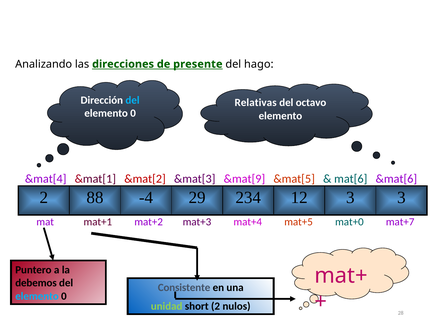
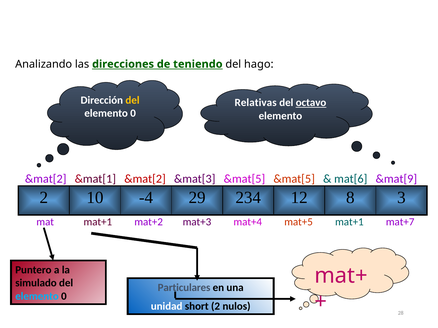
presente: presente -> teniendo (198, 64)
del colour: light blue -> yellow (132, 100)
octavo underline: none -> present (311, 103)
&mat[4: &mat[4 -> &mat[2 (46, 179)
&mat[3 &mat[9: &mat[9 -> &mat[5 (244, 179)
&mat[6: &mat[6 -> &mat[9 (396, 179)
88: 88 -> 10 (95, 198)
3: 3 -> 8 (350, 198)
mat+0: mat+0 -> mat+1 (349, 222)
debemos: debemos -> simulado (36, 283)
Consistente: Consistente -> Particulares (184, 288)
unidad colour: light green -> white (167, 307)
